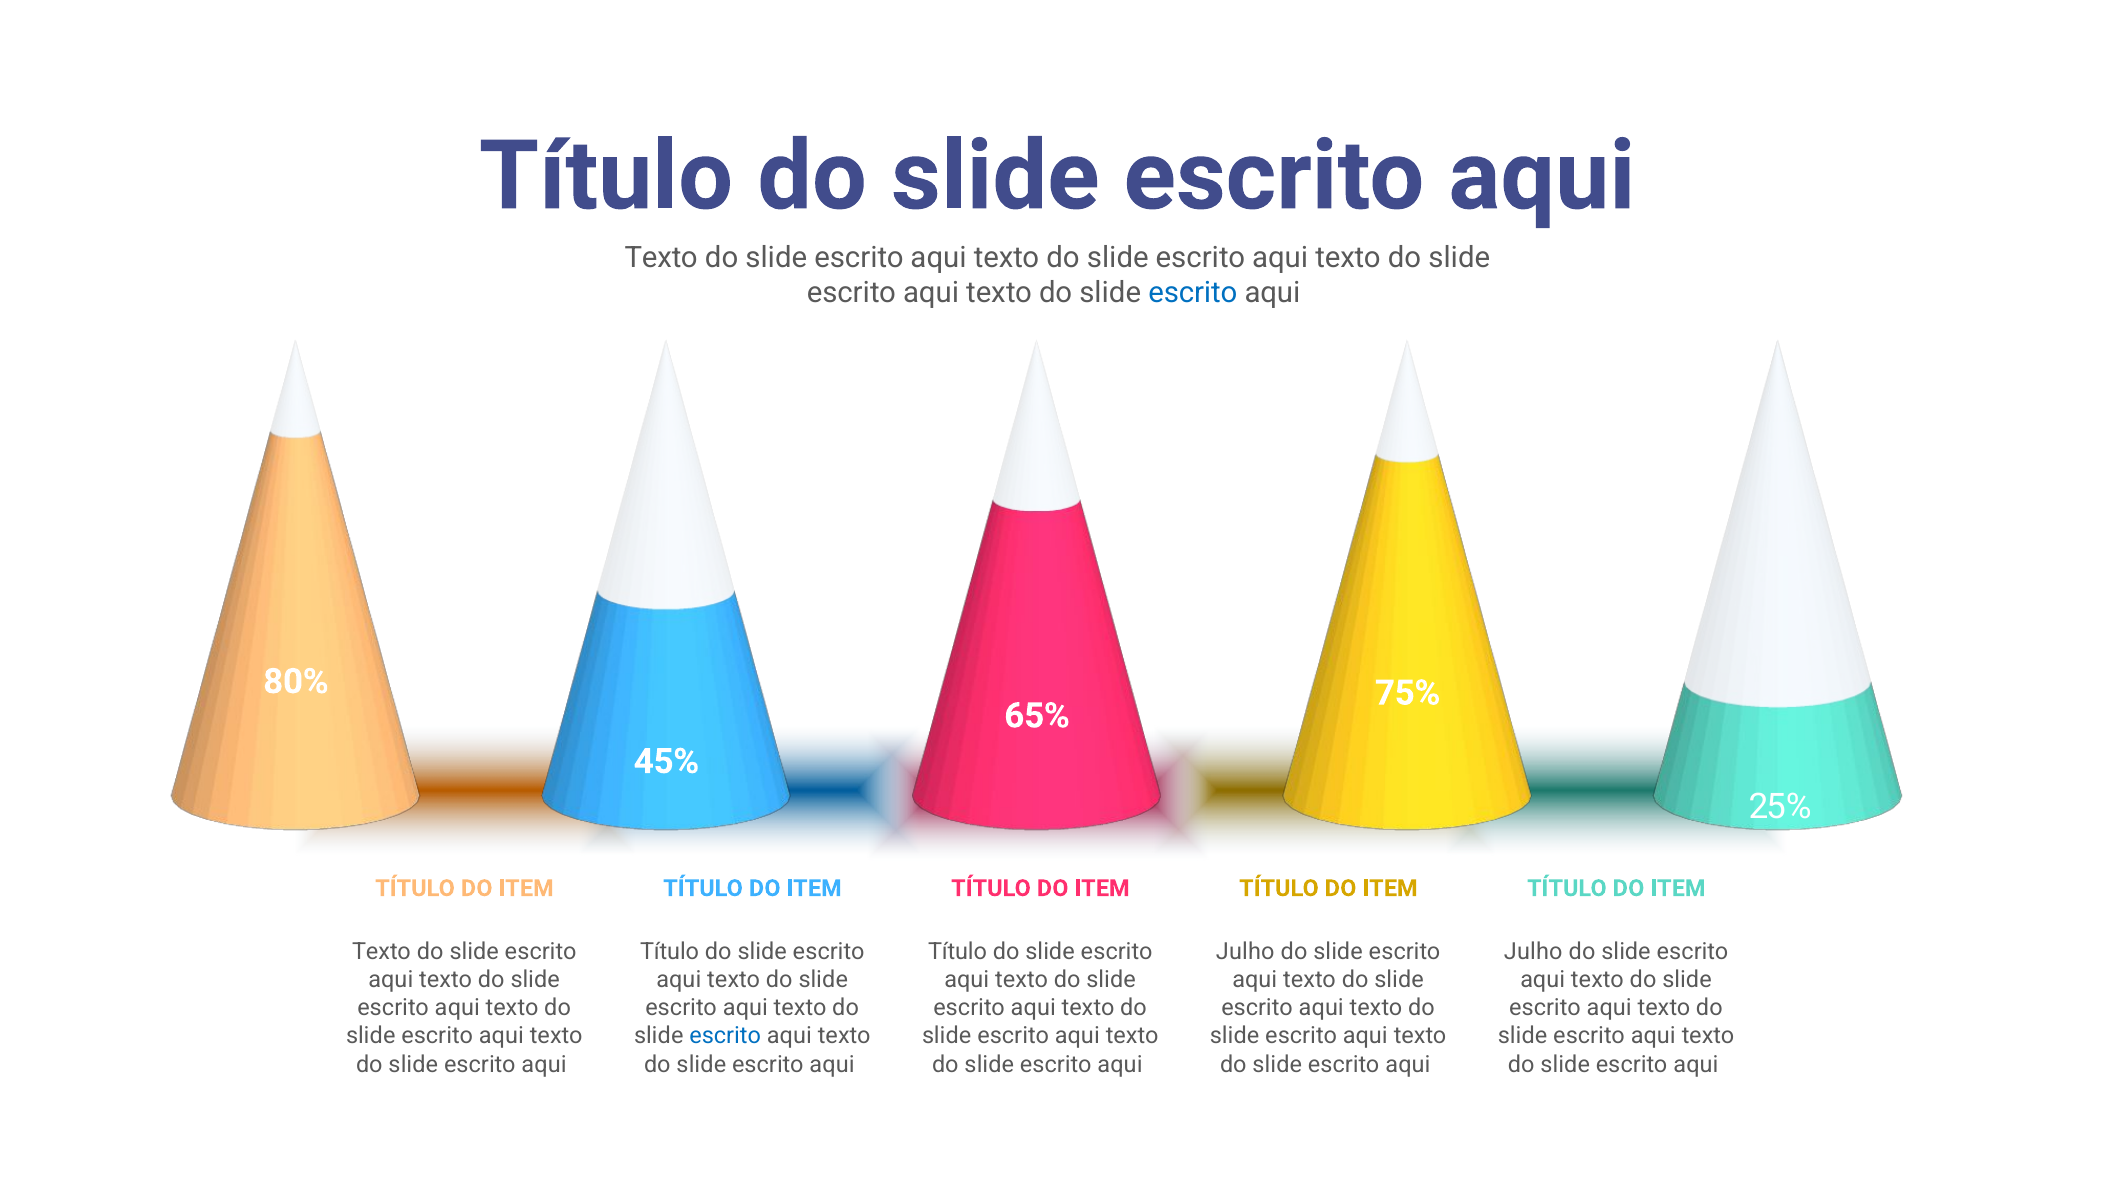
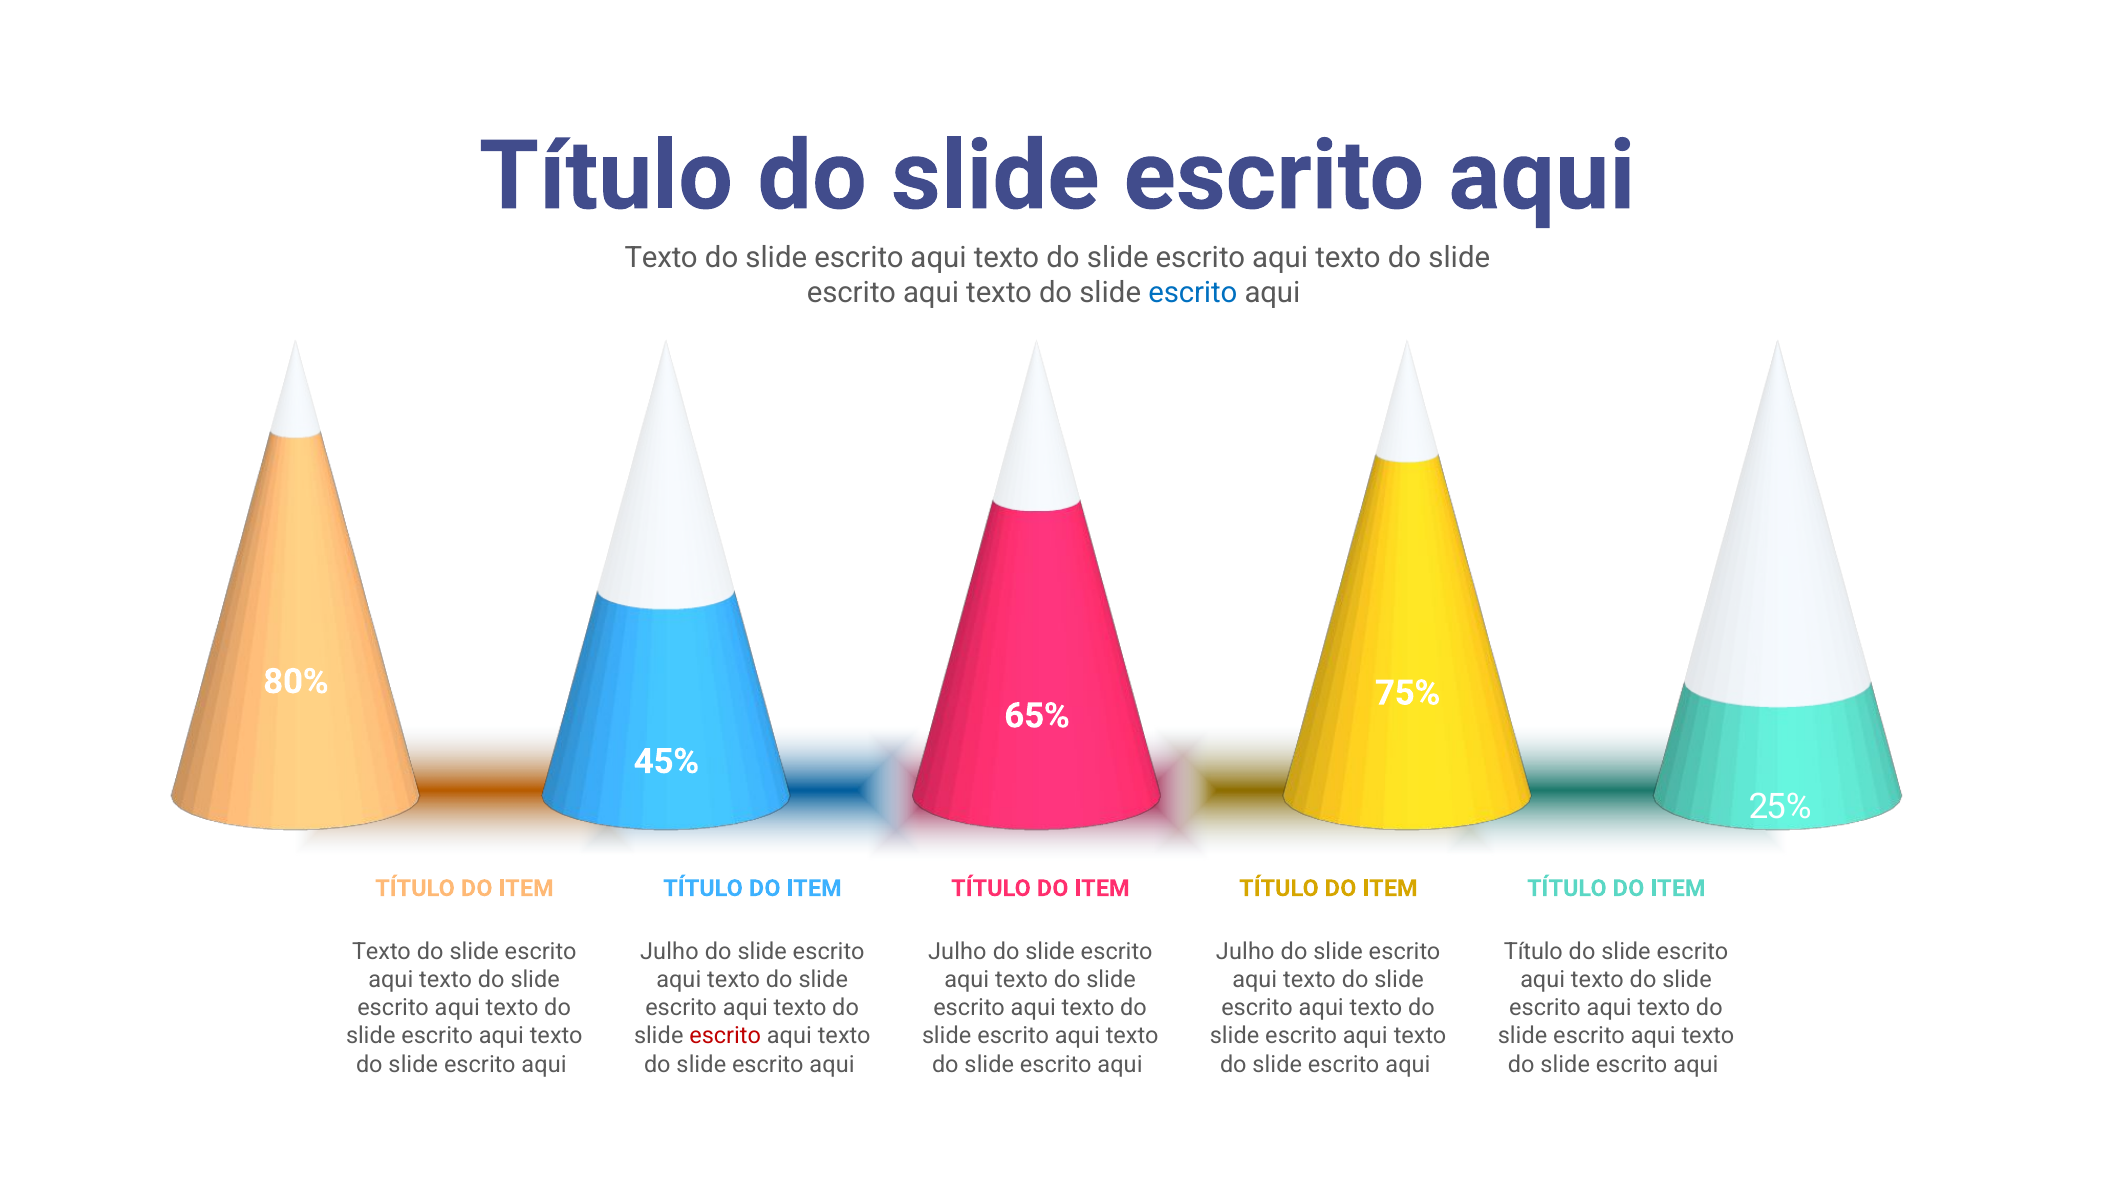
Título: Título -> Julho (669, 952)
Título: Título -> Julho (957, 952)
Julho: Julho -> Título (1533, 952)
escrito colour: blue -> red (725, 1036)
